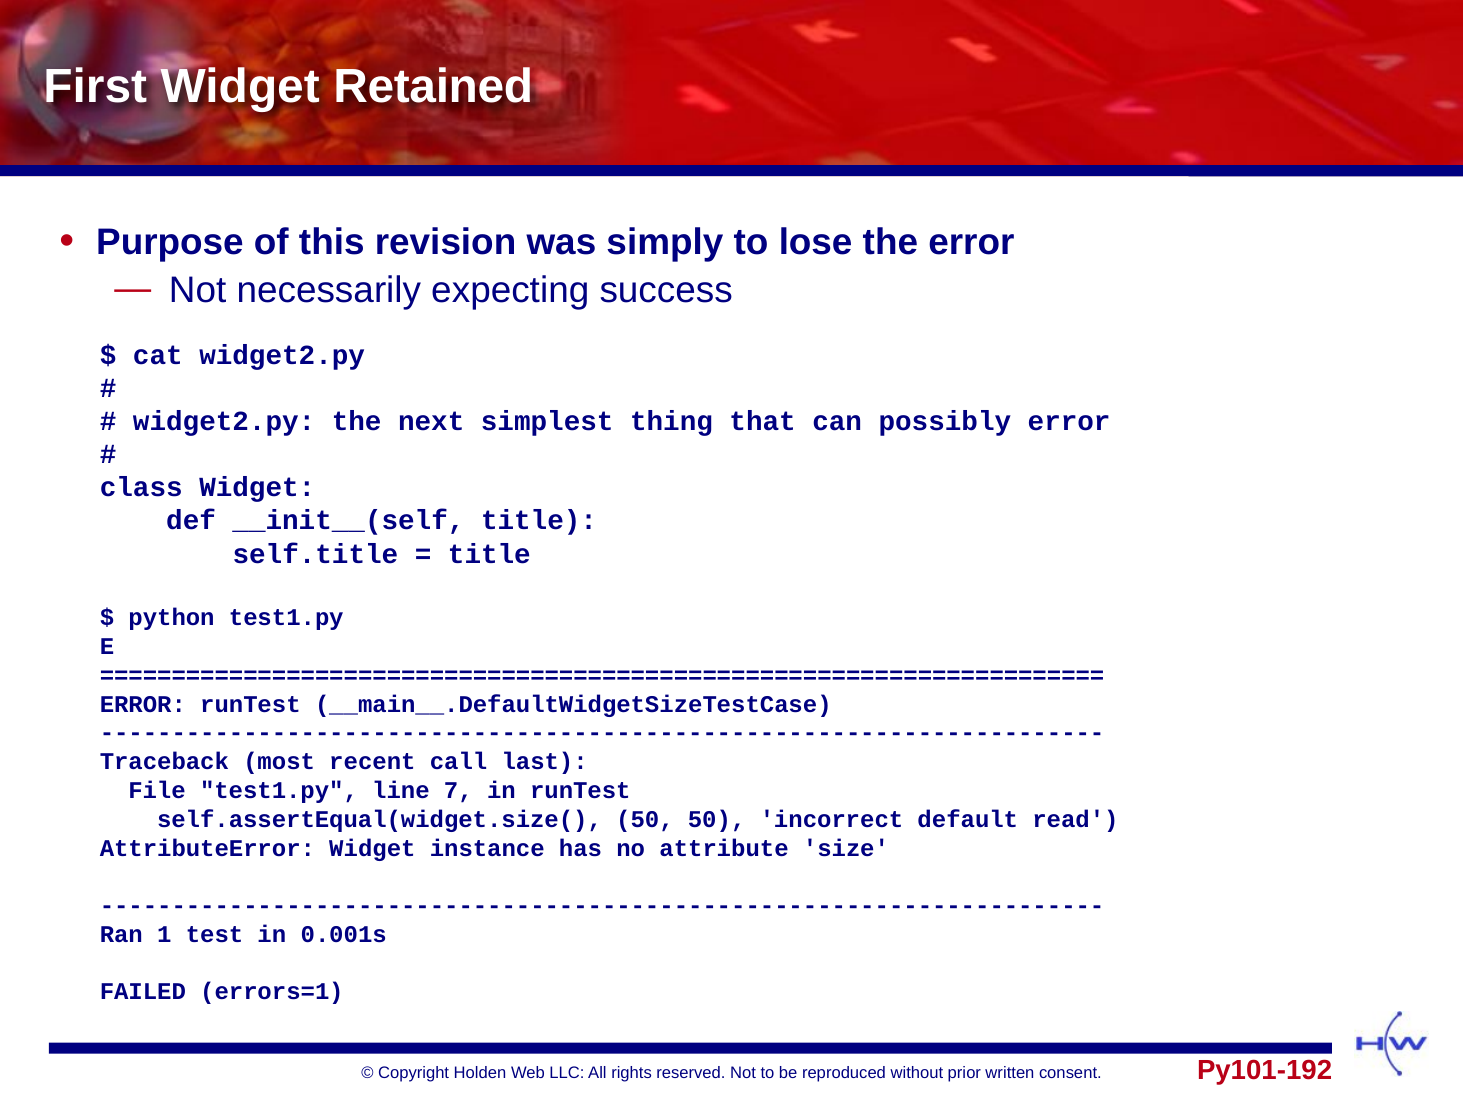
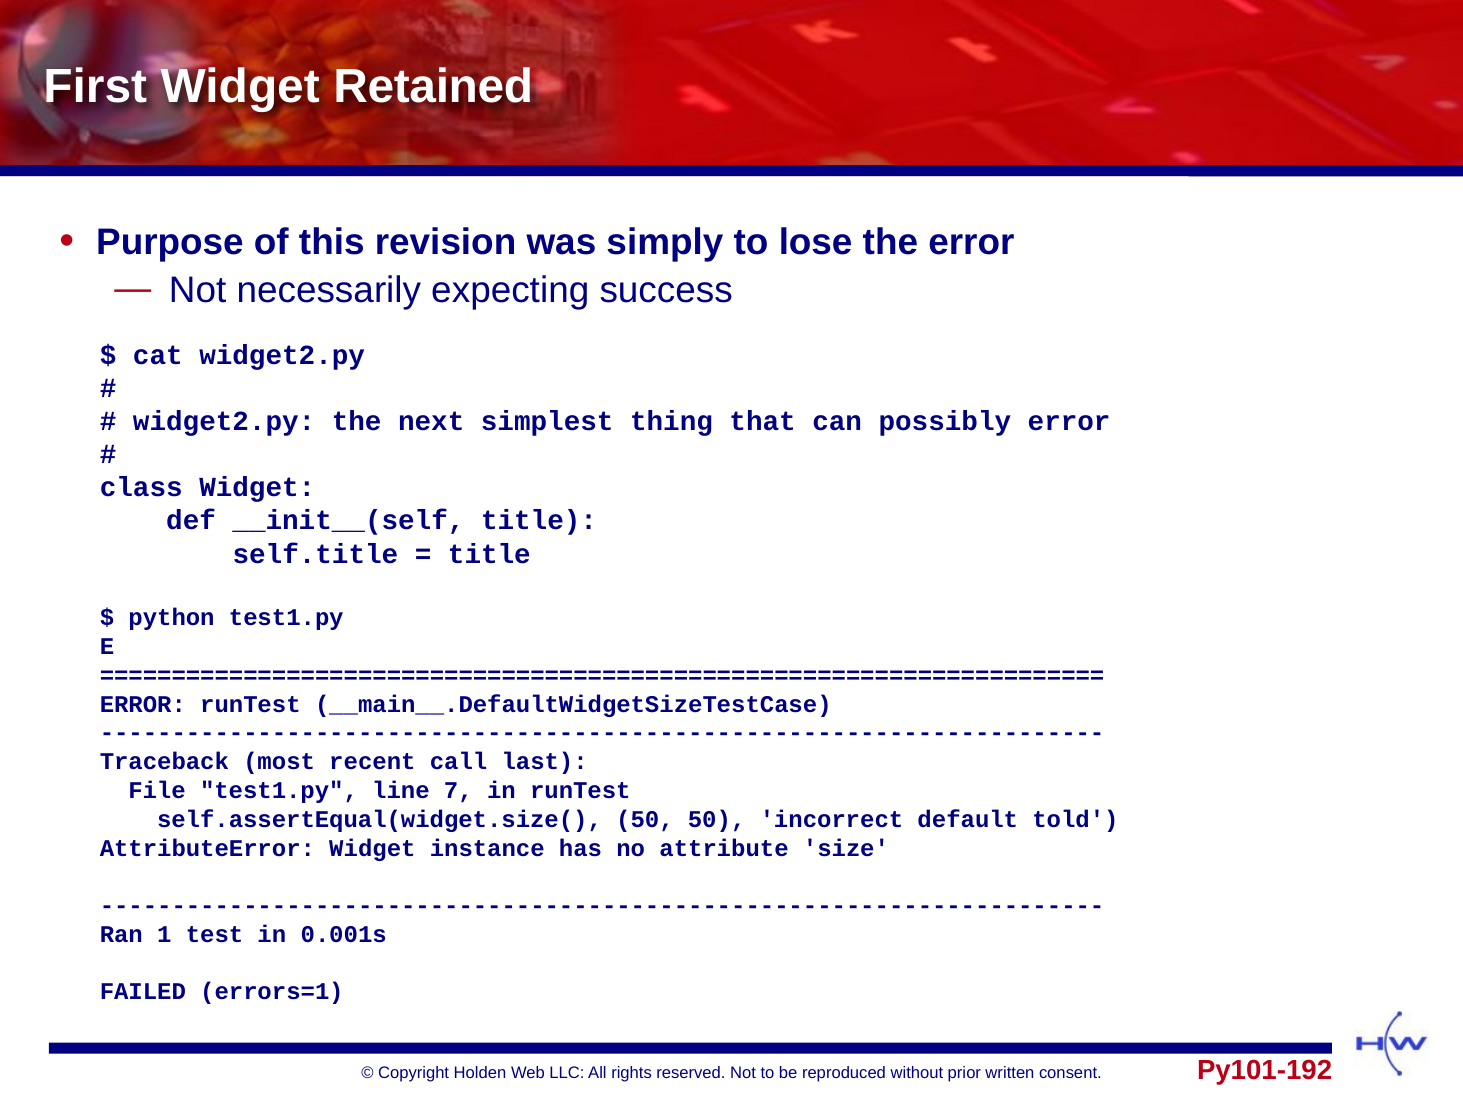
read: read -> told (1075, 819)
